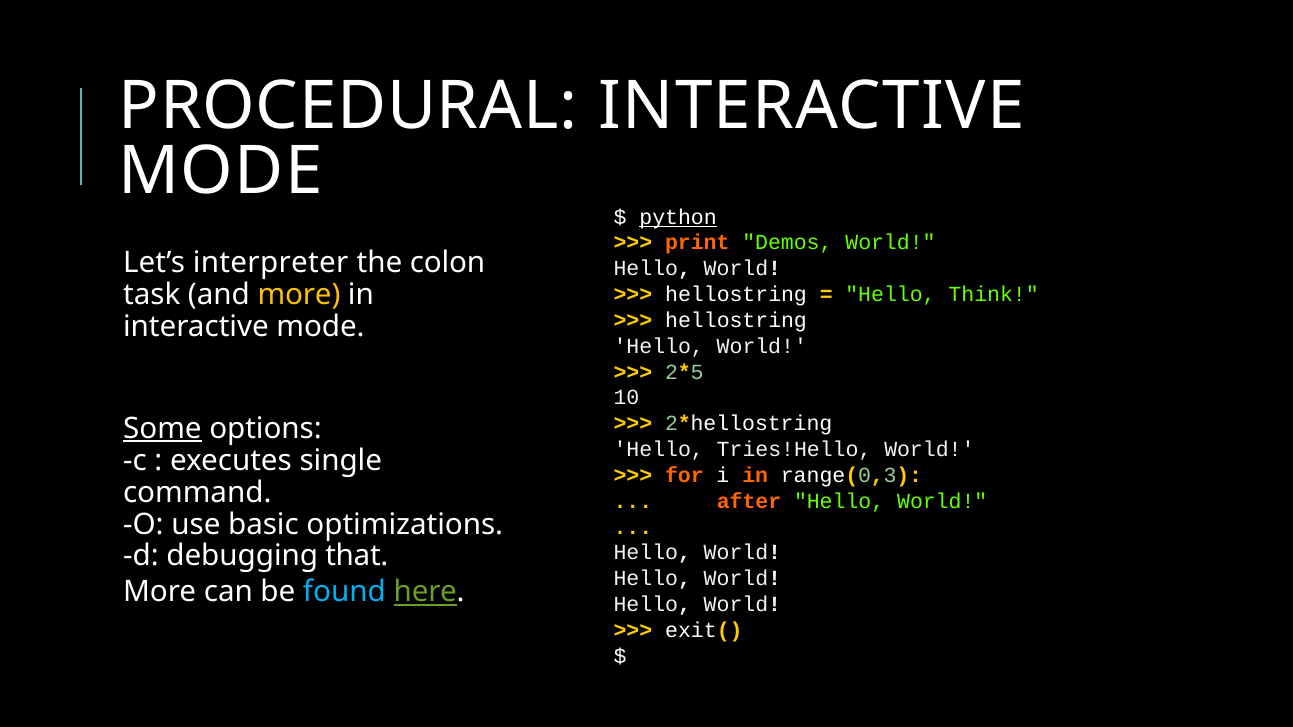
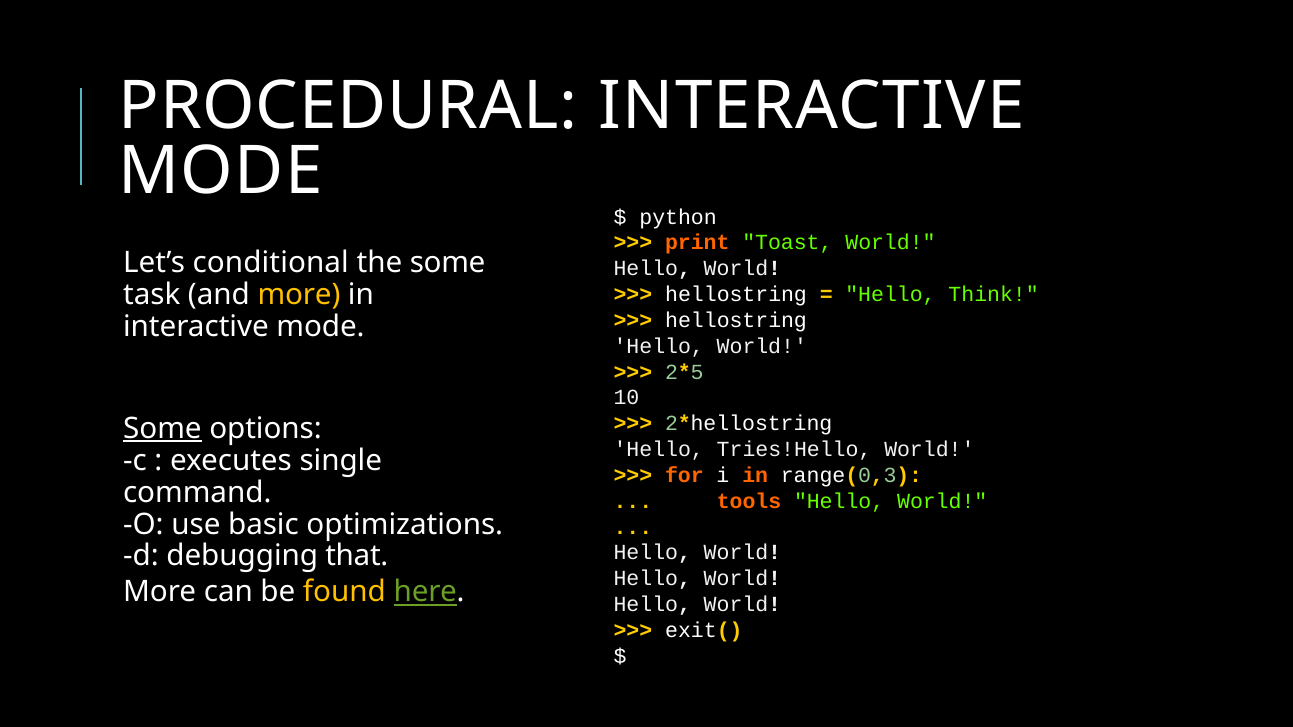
python underline: present -> none (678, 217)
Demos: Demos -> Toast (787, 243)
interpreter: interpreter -> conditional (271, 263)
the colon: colon -> some (448, 263)
after: after -> tools (749, 501)
found colour: light blue -> yellow (344, 592)
